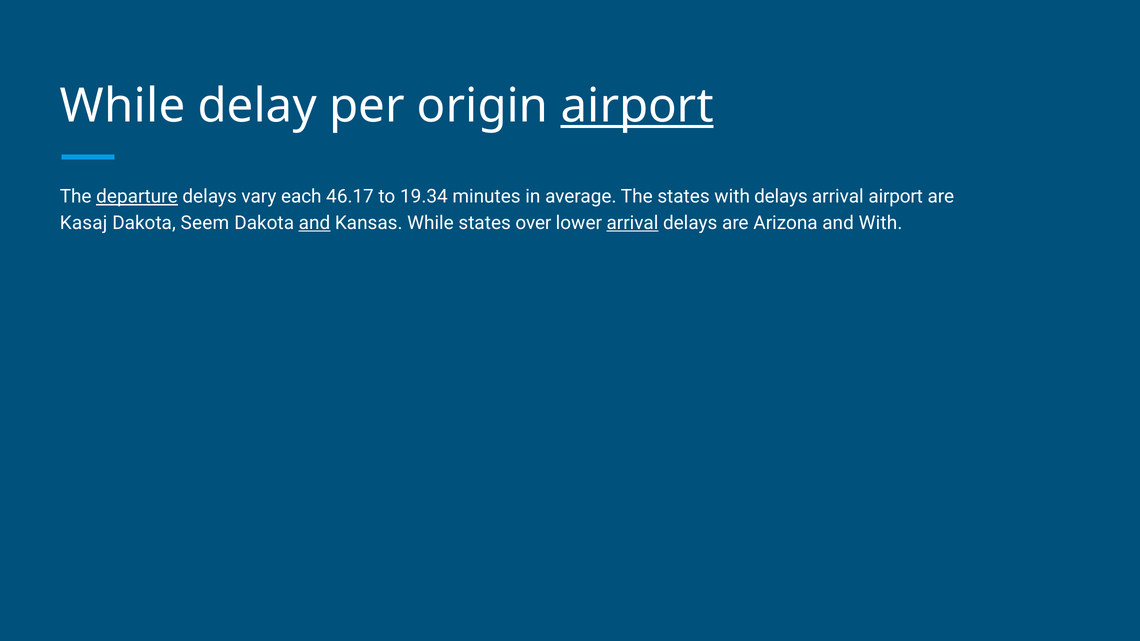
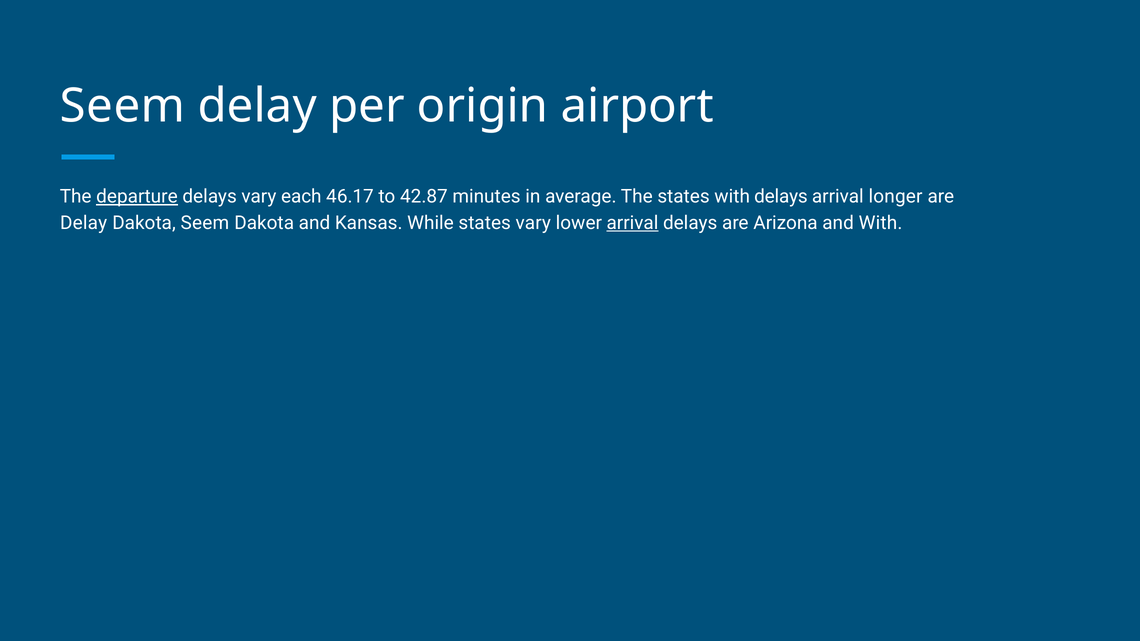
While: While -> Seem (122, 106)
airport underline: present -> none (637, 106)
19.34: 19.34 -> 42.87 (424, 197)
arrival airport: airport -> longer (896, 197)
Kasaj: Kasaj -> Delay (84, 223)
and underline: present -> none (314, 223)
states over: over -> vary (533, 223)
